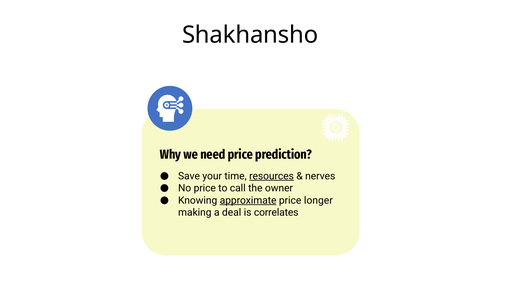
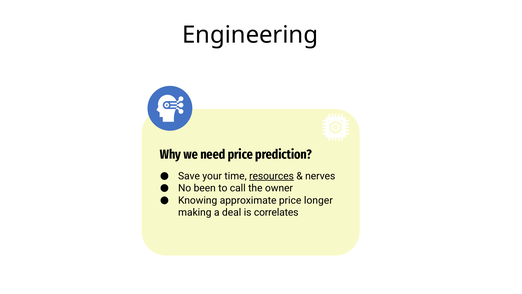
Shakhansho: Shakhansho -> Engineering (250, 35)
No price: price -> been (205, 188)
approximate underline: present -> none (248, 200)
